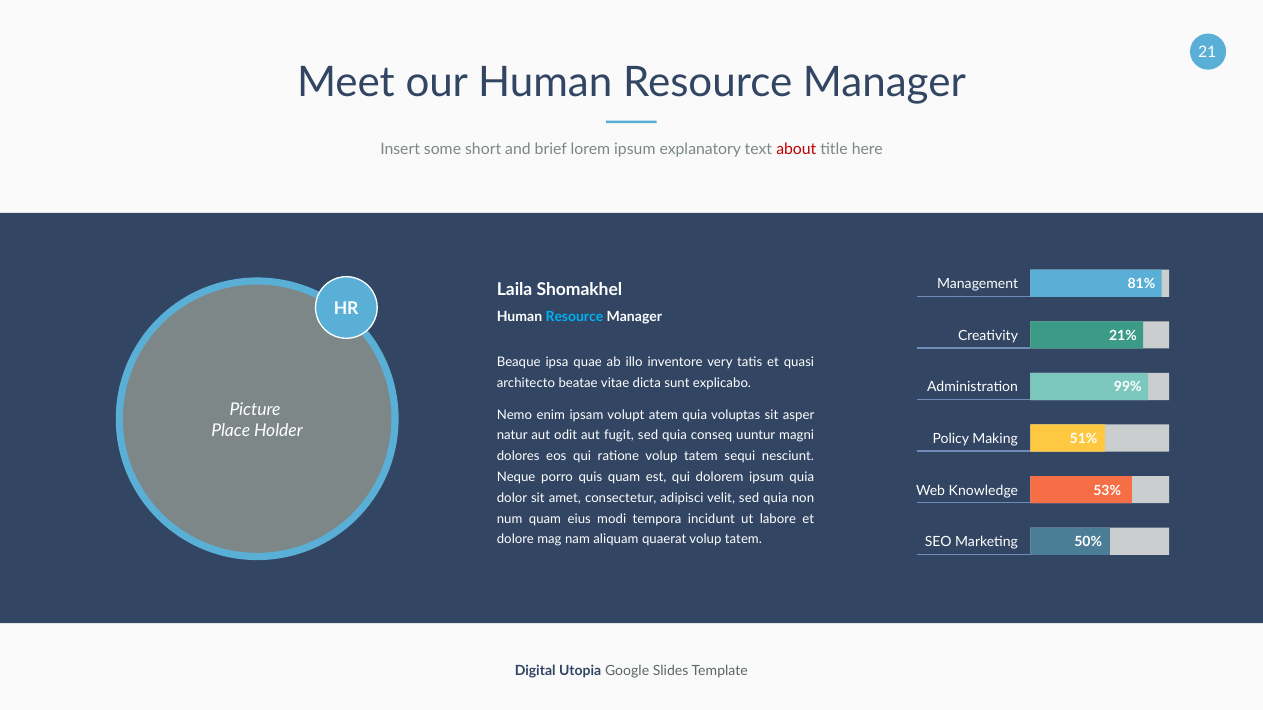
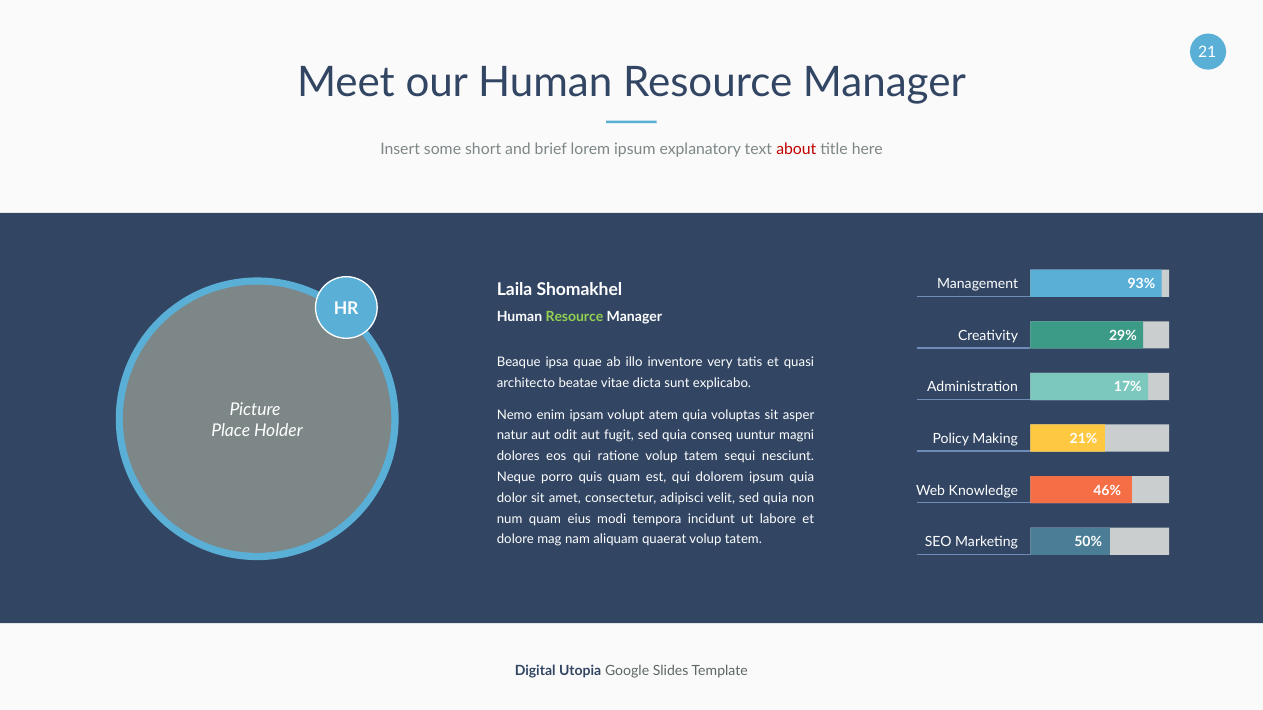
81%: 81% -> 93% (1141, 284)
Resource colour: light blue -> light green (574, 317)
21%: 21% -> 29% (1123, 336)
99%: 99% -> 17% (1128, 388)
51%: 51% -> 21% (1084, 439)
53%: 53% -> 46% (1107, 491)
